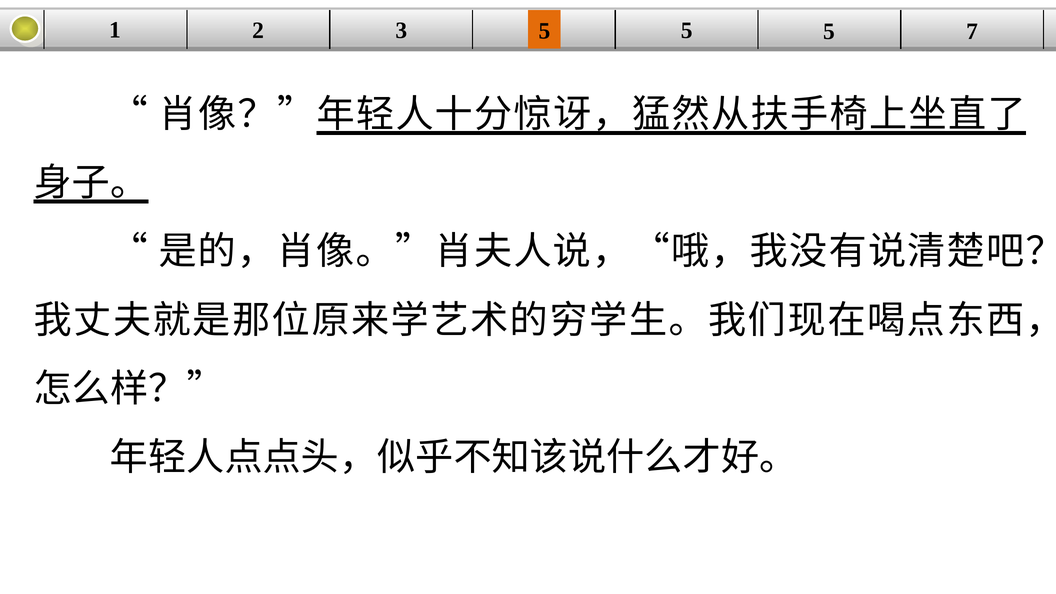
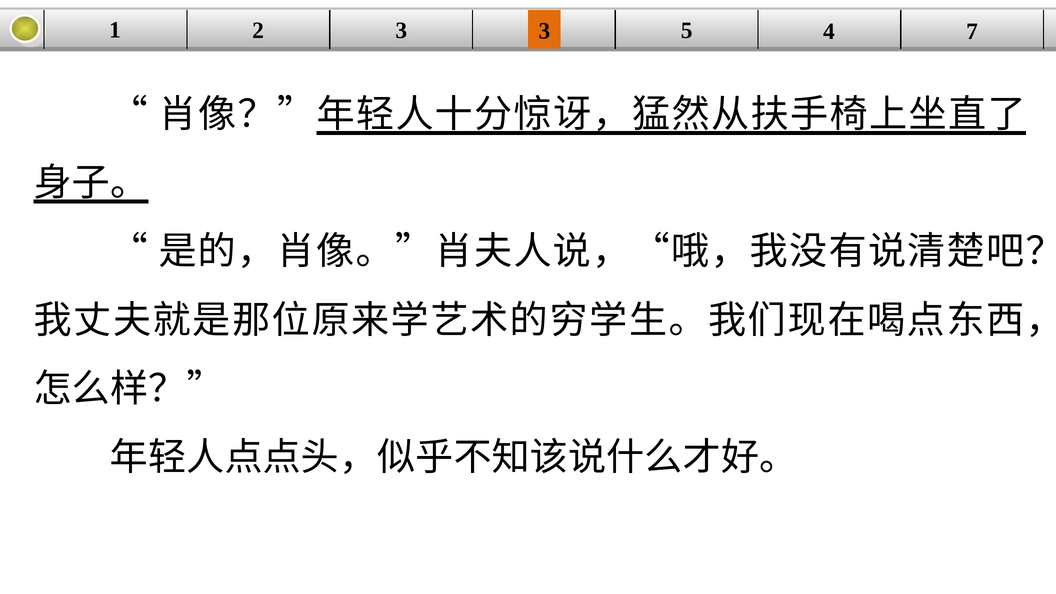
3 5: 5 -> 3 (544, 31)
5: 5 -> 4 (829, 32)
